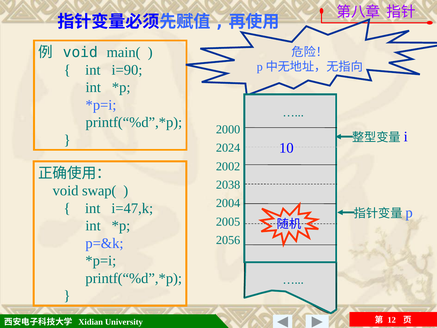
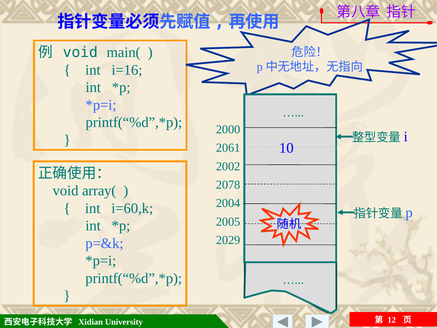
i=90: i=90 -> i=16 (127, 70)
2024: 2024 -> 2061 (228, 148)
2038: 2038 -> 2078 (228, 185)
swap(: swap( -> array( (99, 191)
i=47,k: i=47,k -> i=60,k (132, 208)
2056: 2056 -> 2029 (228, 240)
